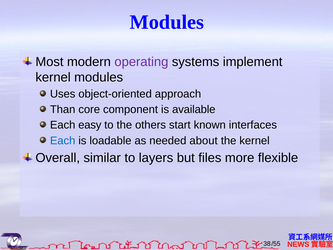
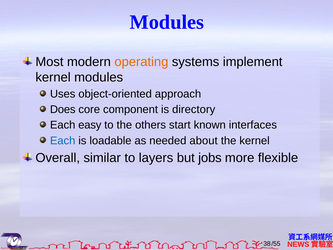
operating colour: purple -> orange (141, 62)
Than: Than -> Does (63, 109)
available: available -> directory (194, 109)
files: files -> jobs (210, 158)
